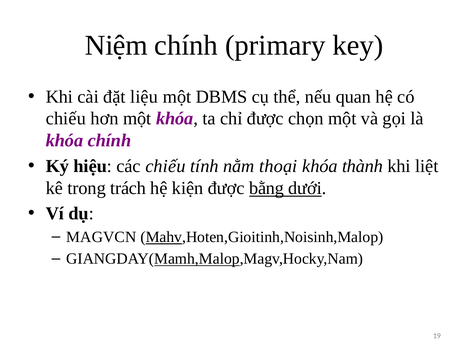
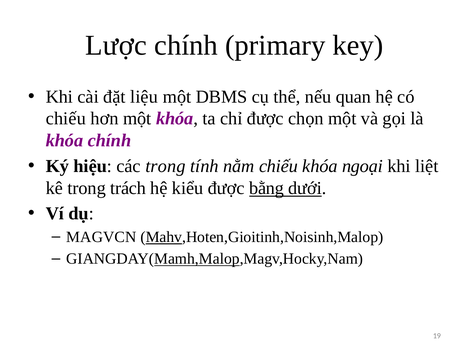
Niệm: Niệm -> Lược (116, 45)
các chiếu: chiếu -> trong (165, 166)
nằm thoại: thoại -> chiếu (278, 166)
thành: thành -> ngoại (362, 166)
kiện: kiện -> kiểu (188, 188)
